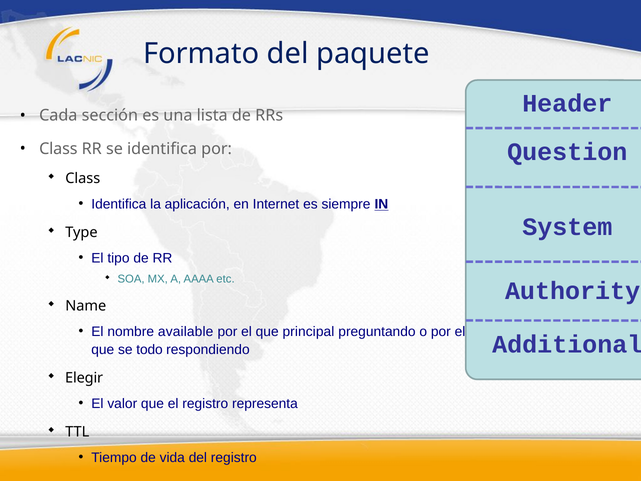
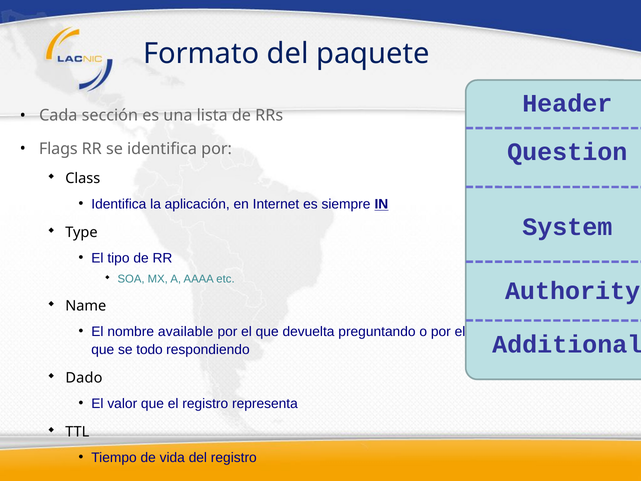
Class: Class -> Flags (58, 149)
principal: principal -> devuelta (308, 332)
Elegir: Elegir -> Dado (84, 378)
